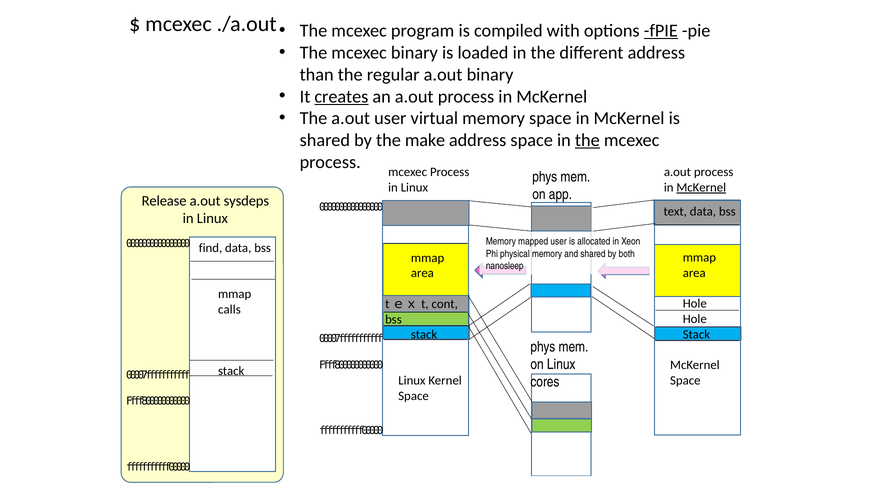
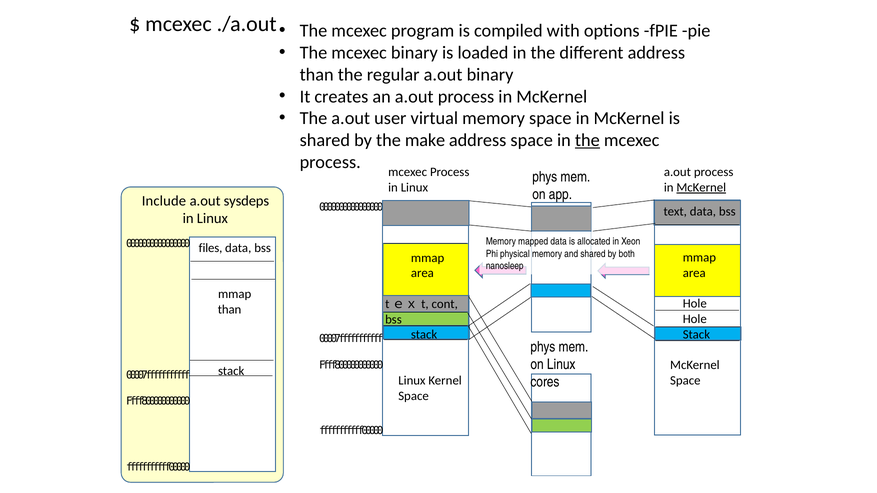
fPIE underline: present -> none (661, 31)
creates underline: present -> none (341, 97)
Release: Release -> Include (164, 201)
mapped user: user -> data (559, 242)
find: find -> files (211, 248)
calls: calls -> than (230, 310)
